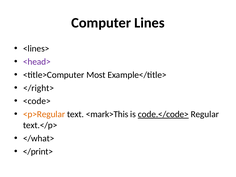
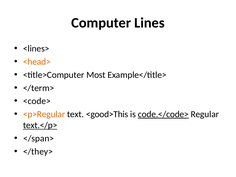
<head> colour: purple -> orange (37, 62)
</right>: </right> -> </term> (39, 88)
<mark>This: <mark>This -> <good>This (107, 114)
text.</p> underline: none -> present (40, 125)
</what>: </what> -> </span> (39, 138)
</print>: </print> -> </they> (38, 151)
